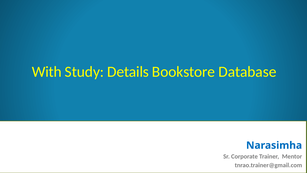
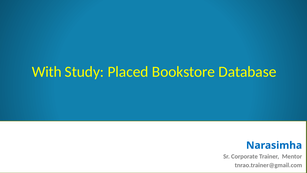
Details: Details -> Placed (128, 72)
